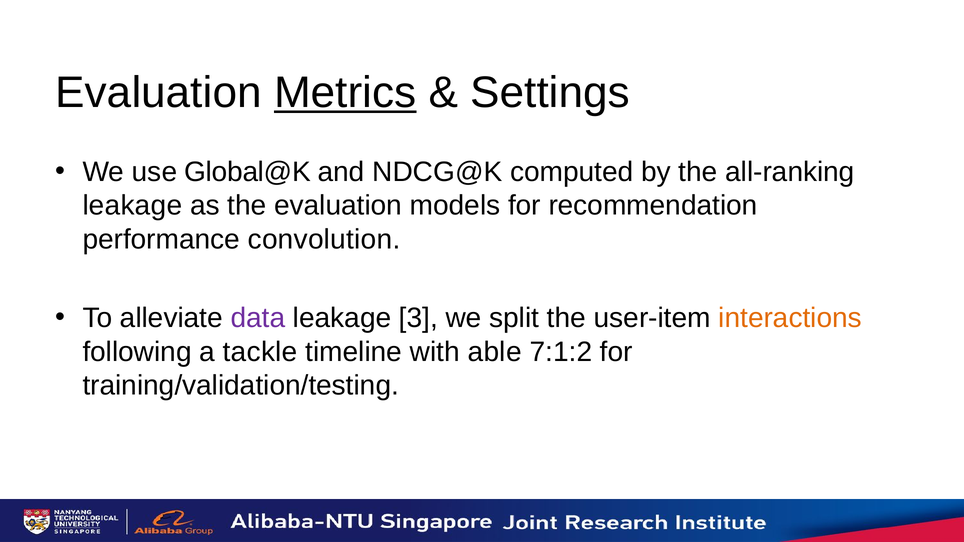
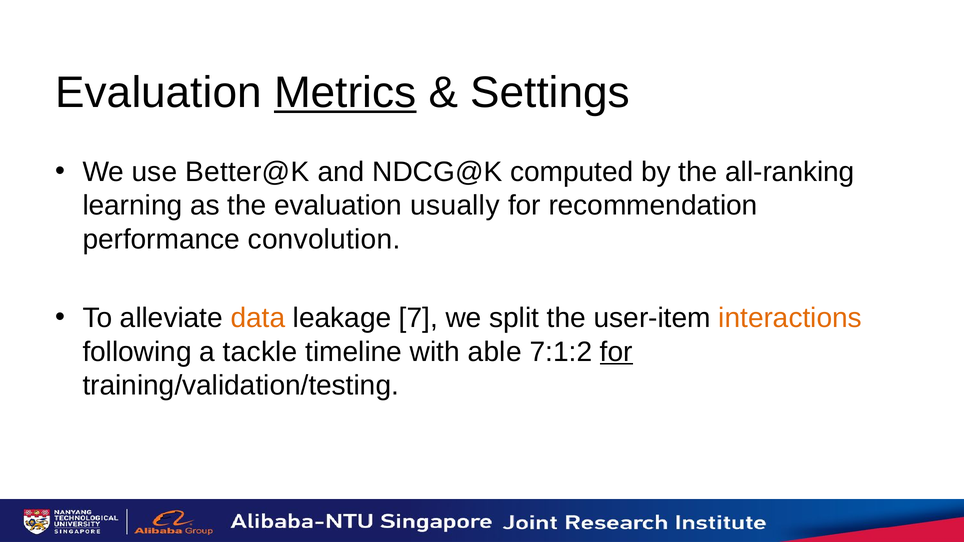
Global@K: Global@K -> Better@K (247, 172)
leakage: leakage -> learning (132, 206)
models: models -> usually (455, 206)
data colour: purple -> orange (258, 318)
3: 3 -> 7 (418, 318)
for underline: none -> present (616, 352)
